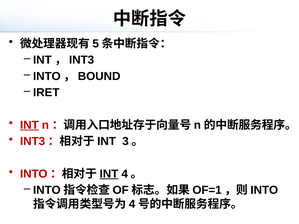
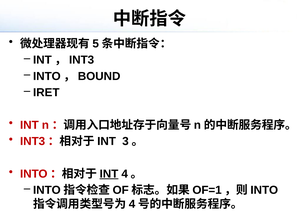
INT underline: present -> none (29, 125)
